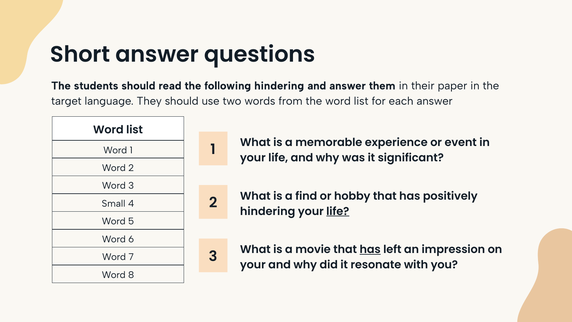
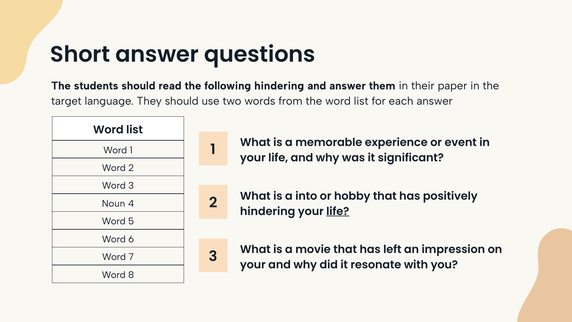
find: find -> into (306, 196)
Small: Small -> Noun (114, 204)
has underline: present -> none (370, 249)
